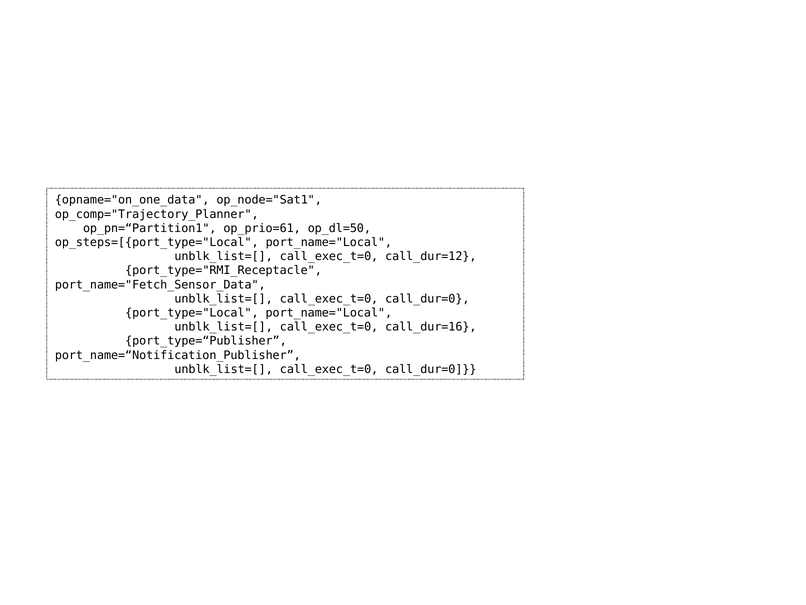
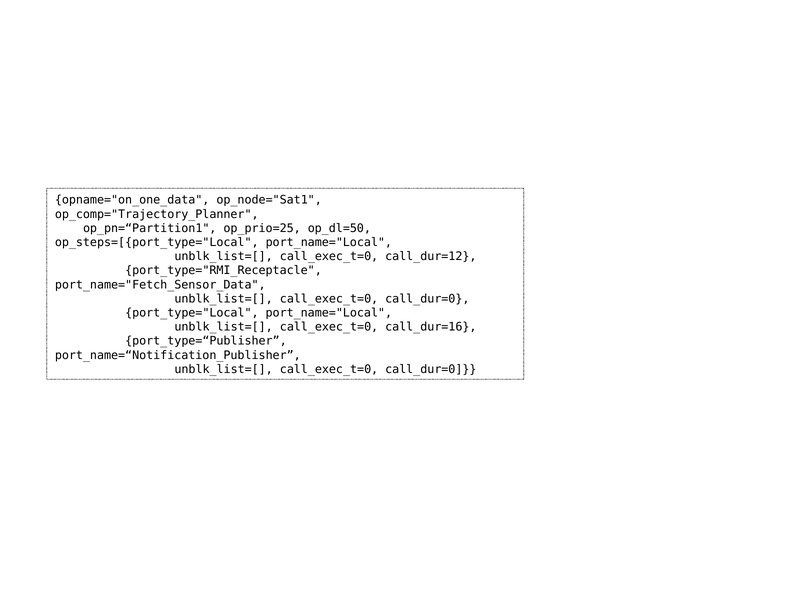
op_prio=61: op_prio=61 -> op_prio=25 (262, 228)
